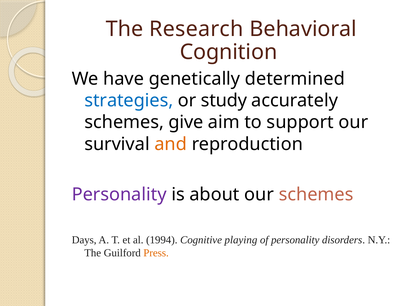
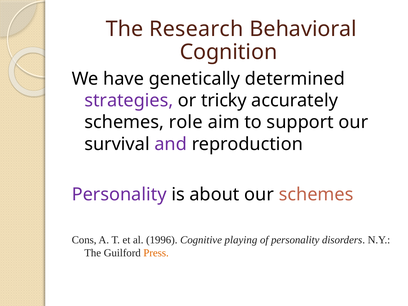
strategies colour: blue -> purple (129, 101)
study: study -> tricky (224, 101)
give: give -> role (186, 122)
and colour: orange -> purple (171, 144)
Days: Days -> Cons (84, 240)
1994: 1994 -> 1996 (162, 240)
